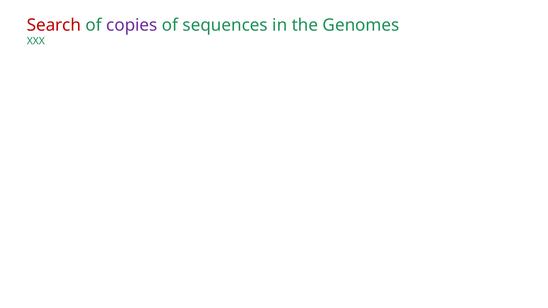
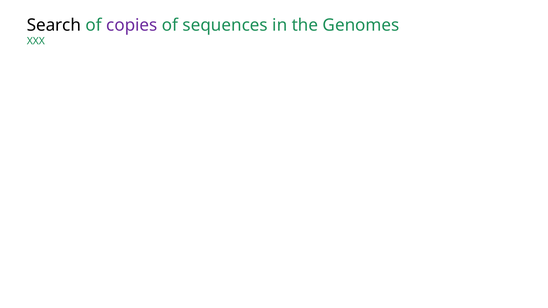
Search colour: red -> black (54, 25)
